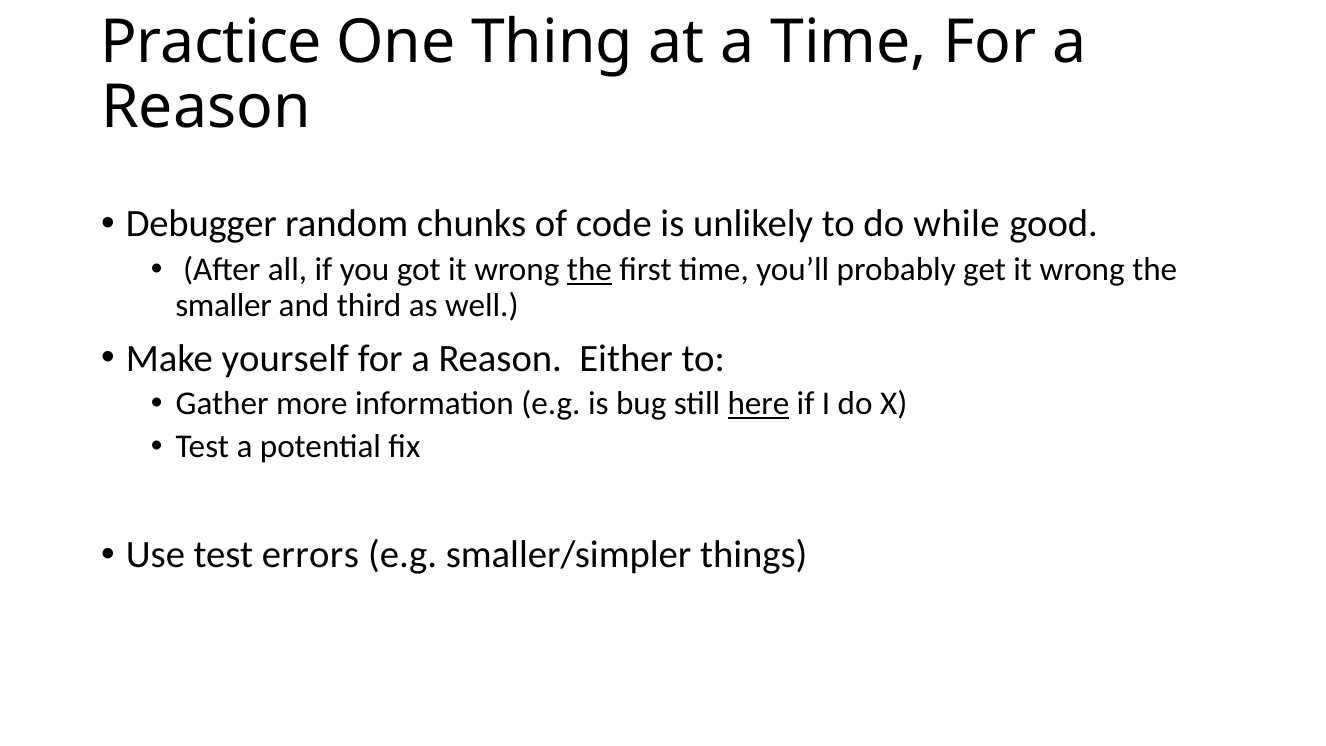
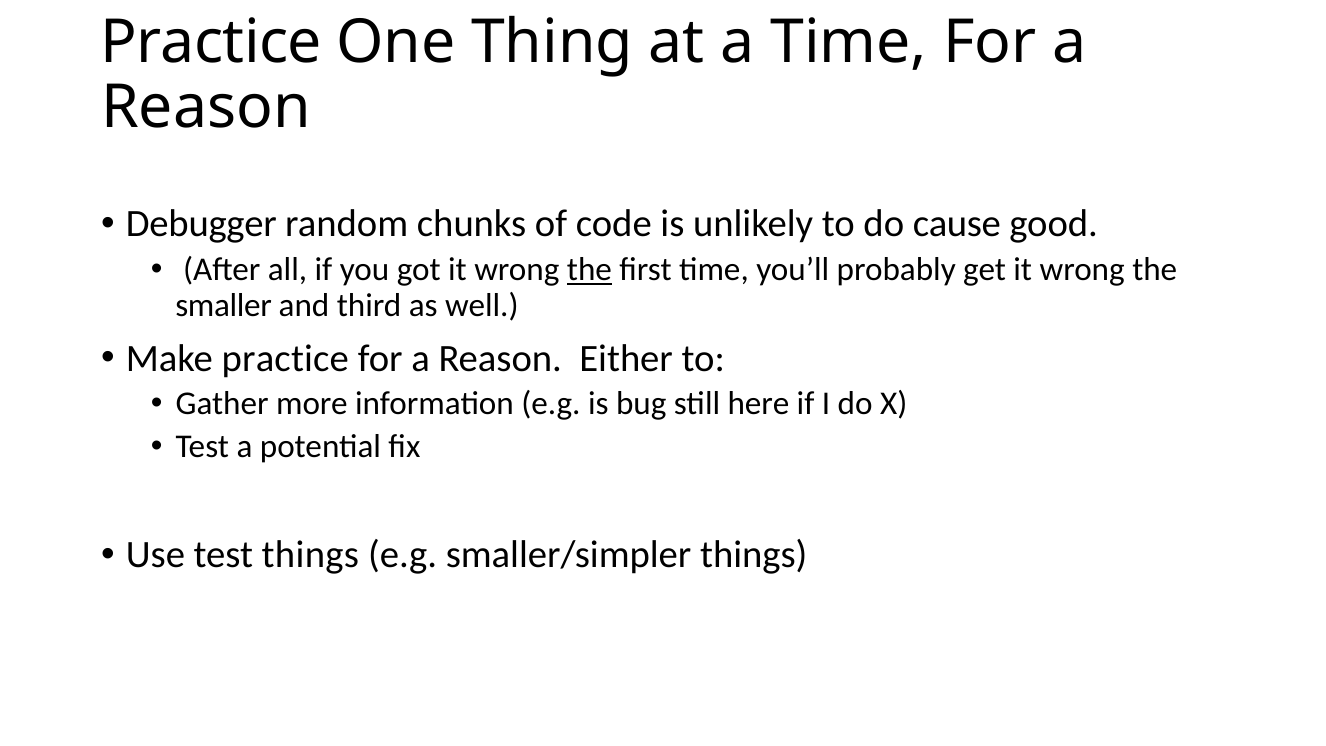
while: while -> cause (957, 224)
Make yourself: yourself -> practice (285, 358)
here underline: present -> none (758, 404)
test errors: errors -> things (310, 555)
